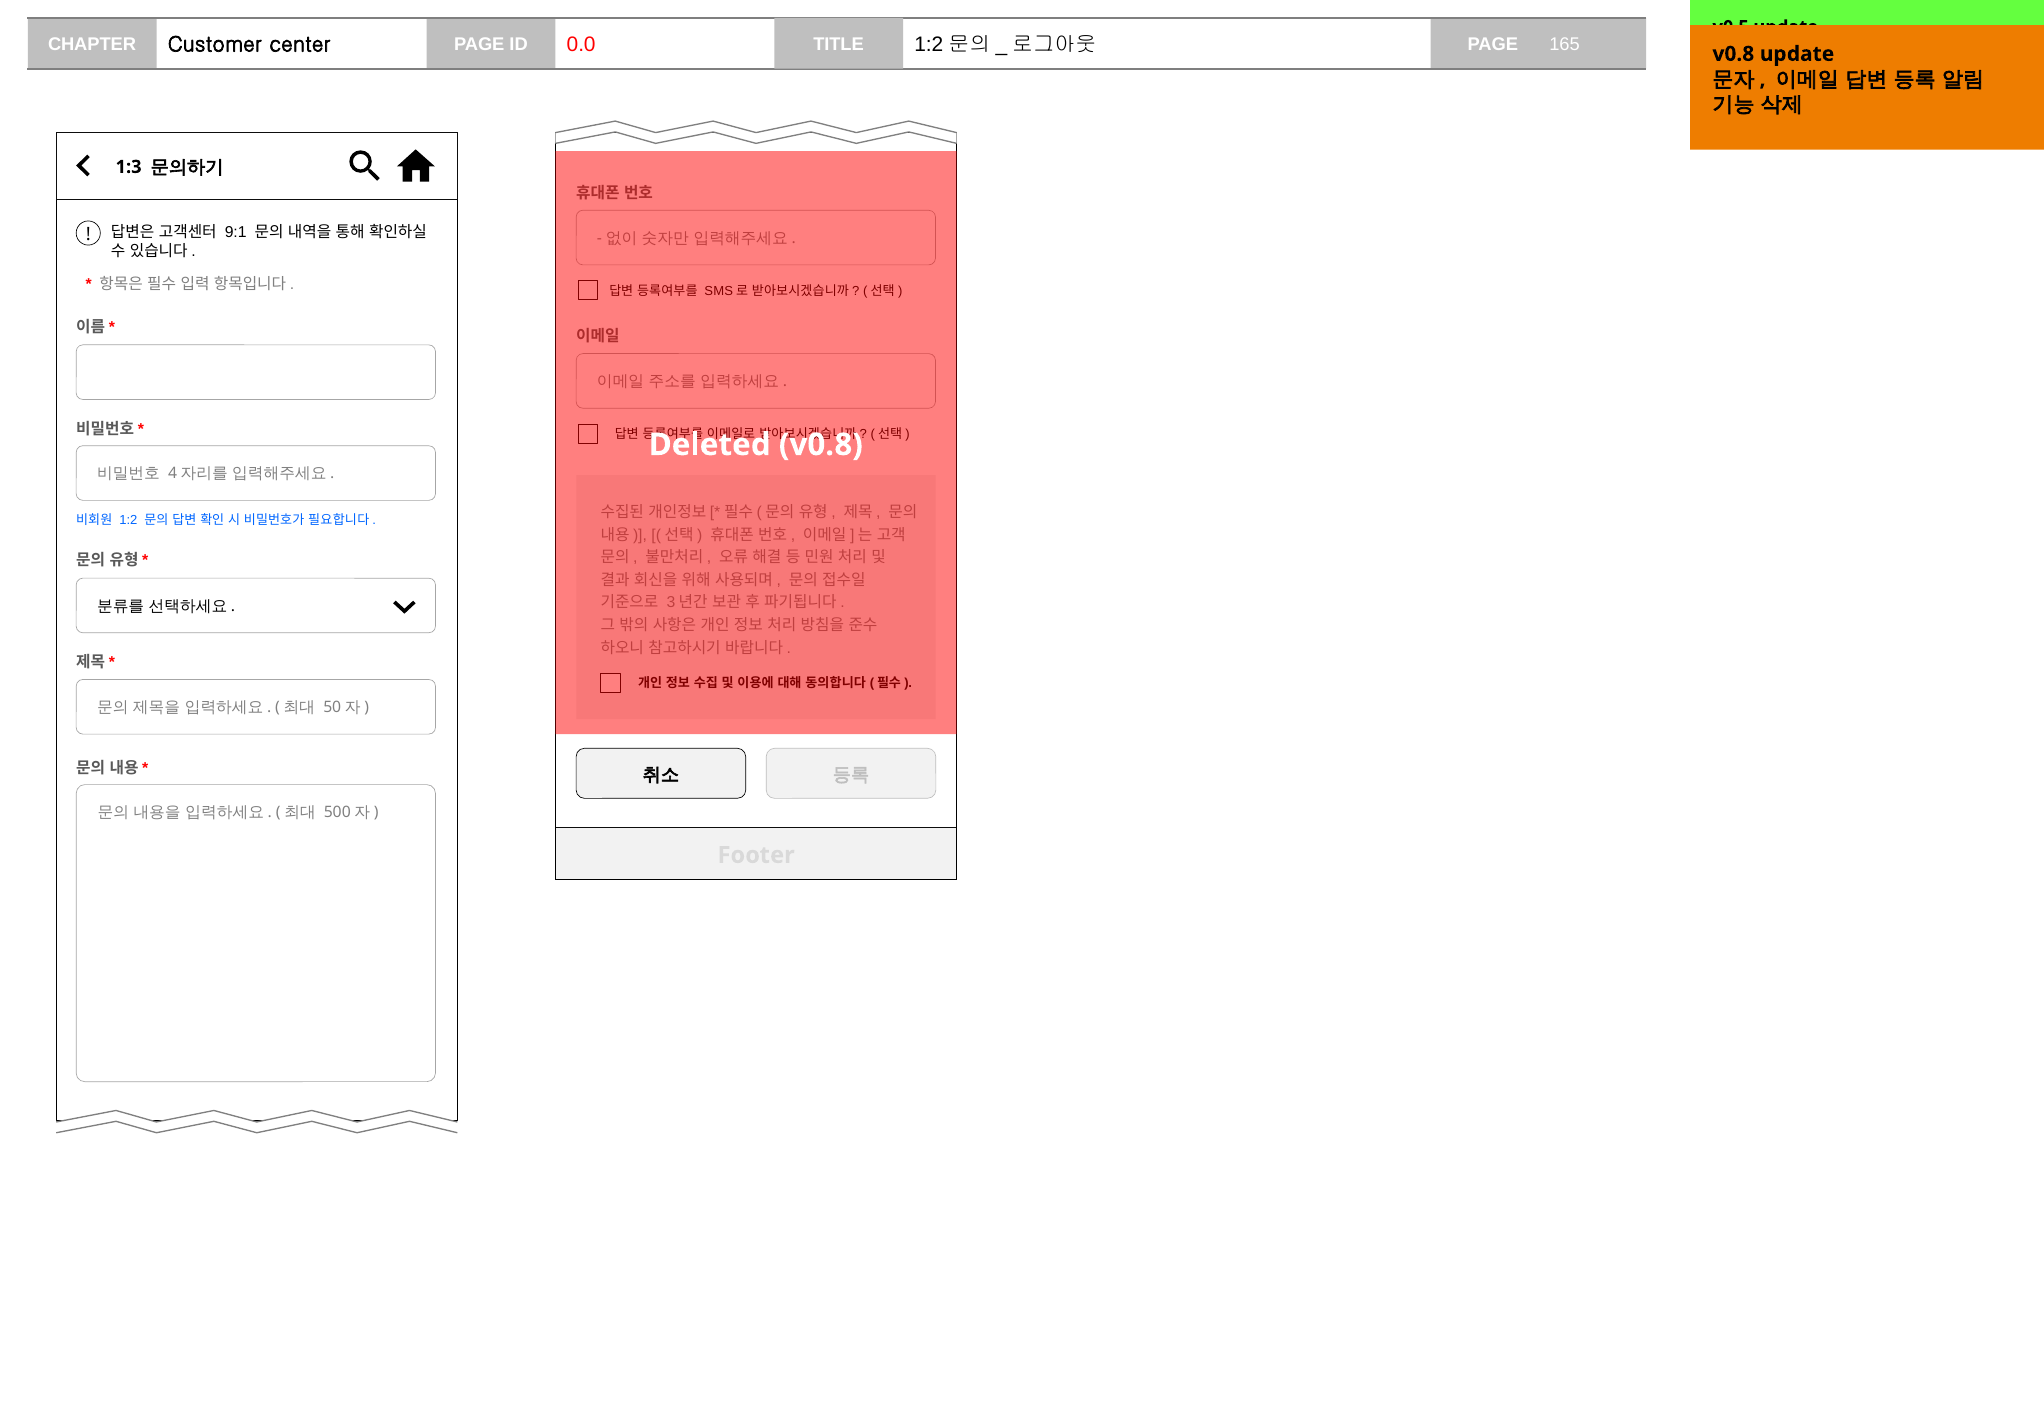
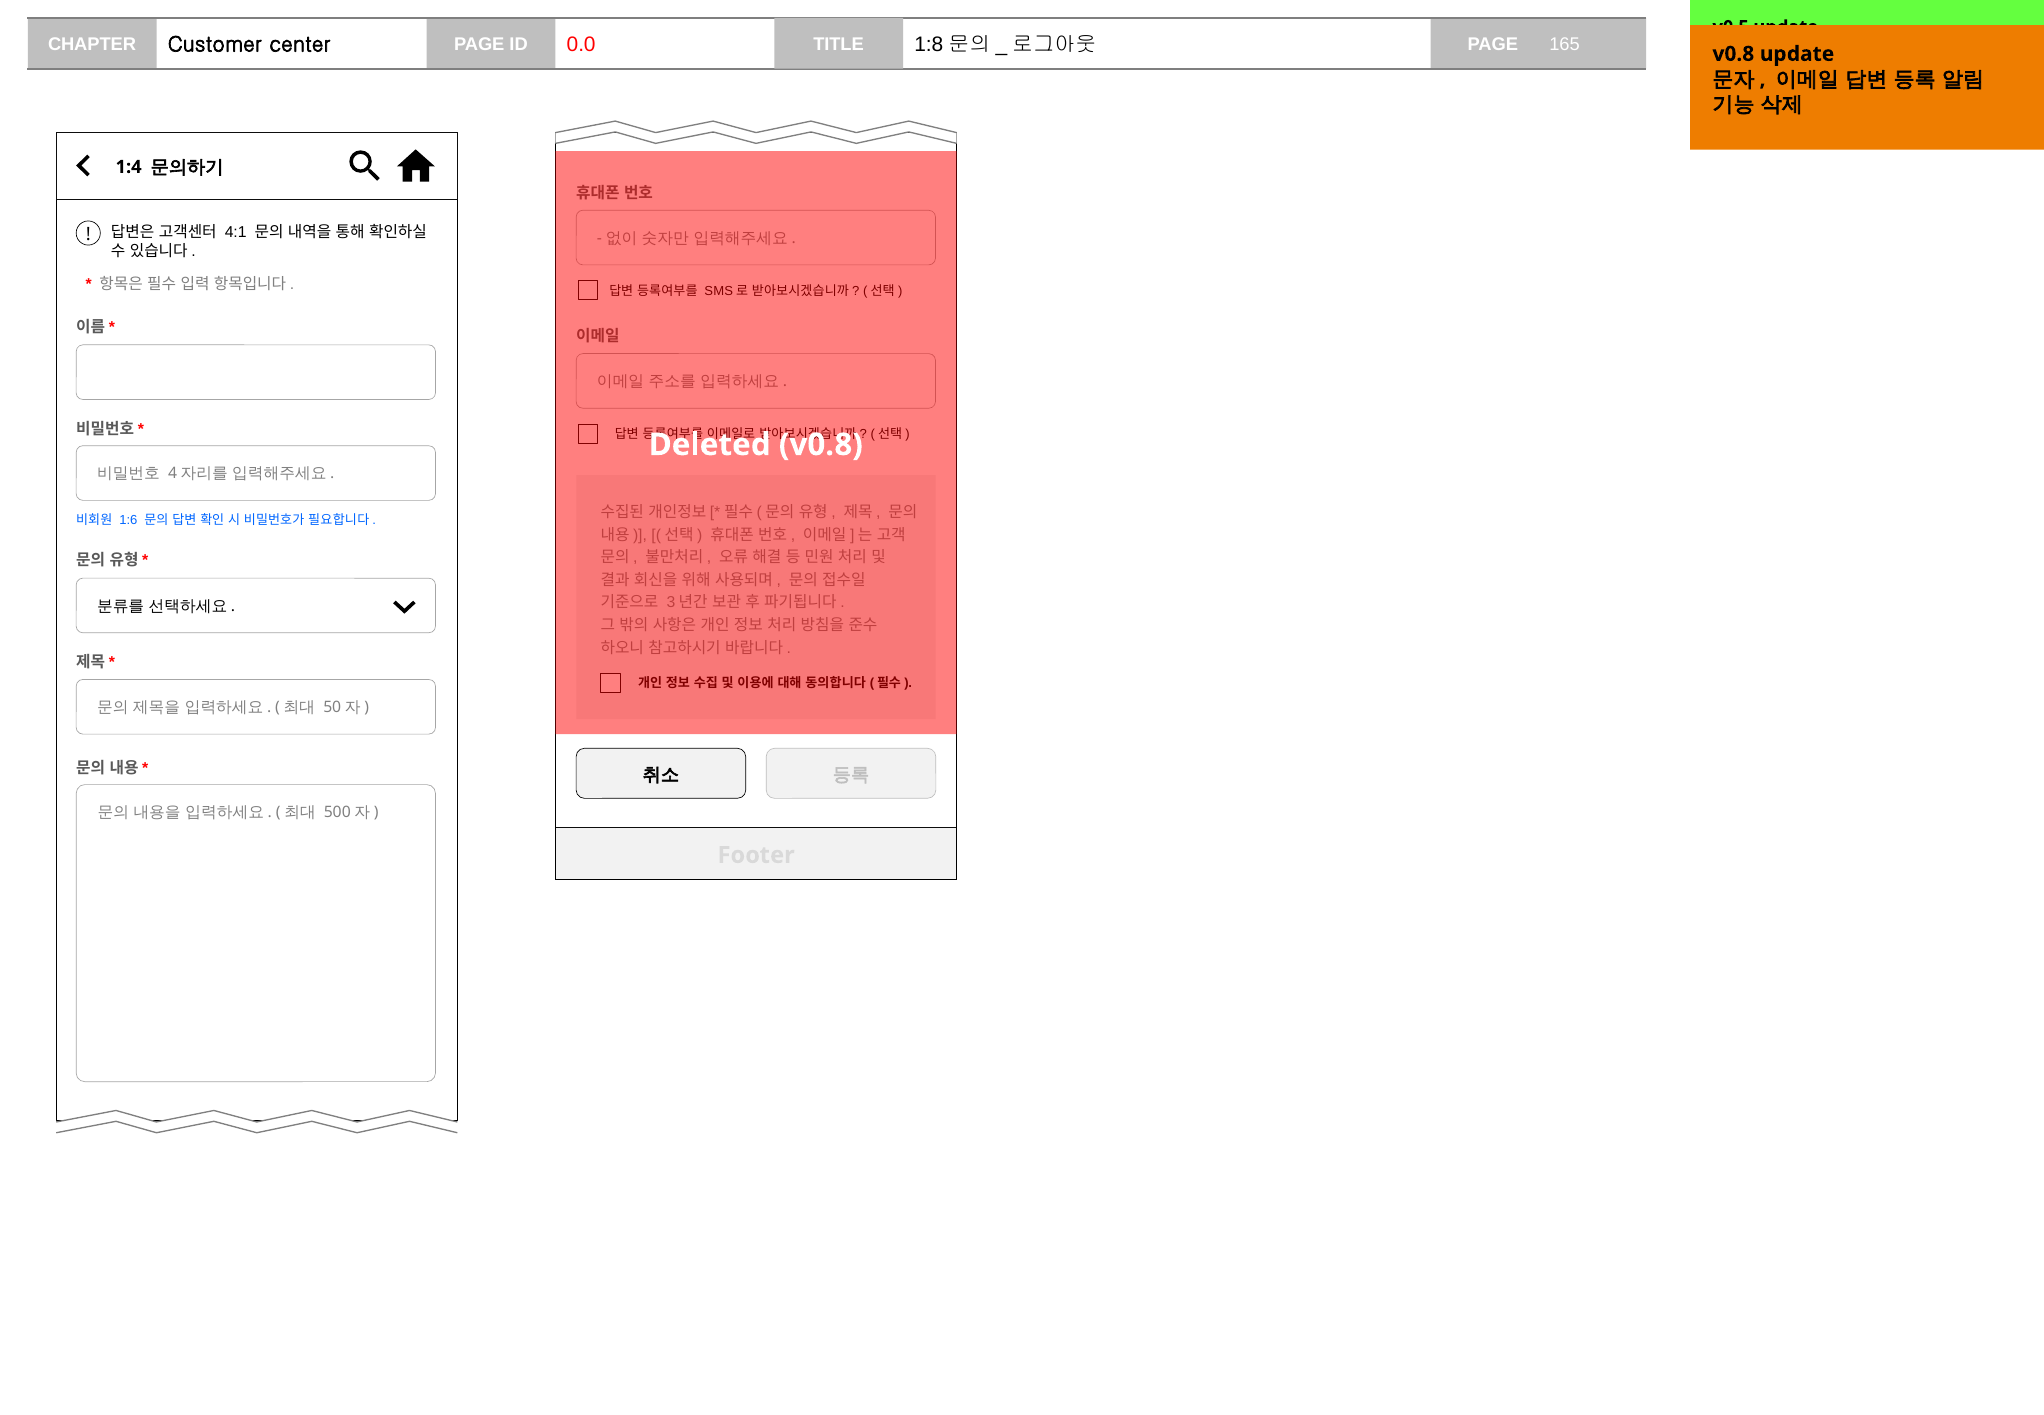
center 1:2: 1:2 -> 1:8 (929, 44)
1:3: 1:3 -> 1:4 (129, 167)
9:1: 9:1 -> 4:1 (236, 233)
1:2: 1:2 -> 1:6 (128, 521)
